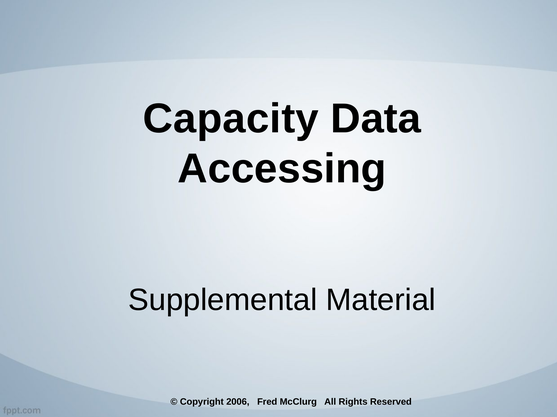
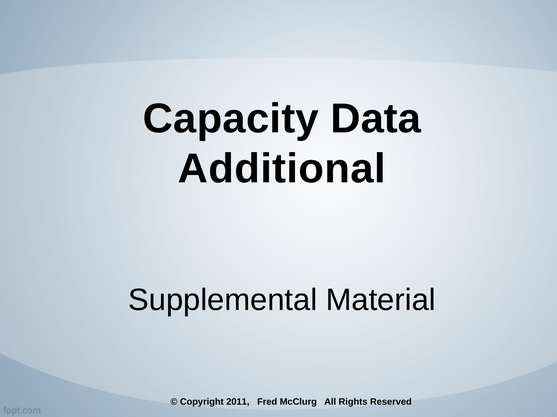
Accessing: Accessing -> Additional (282, 169)
2006: 2006 -> 2011 (238, 402)
